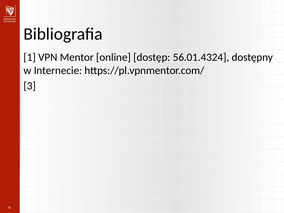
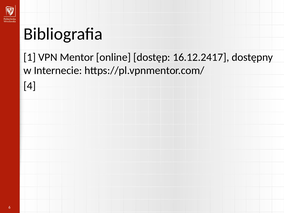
56.01.4324: 56.01.4324 -> 16.12.2417 (201, 57)
3: 3 -> 4 (30, 86)
